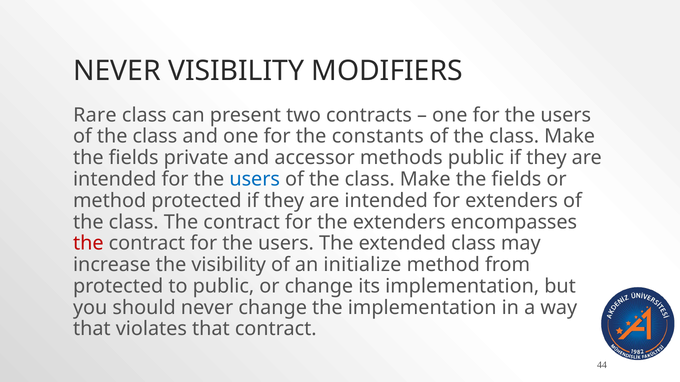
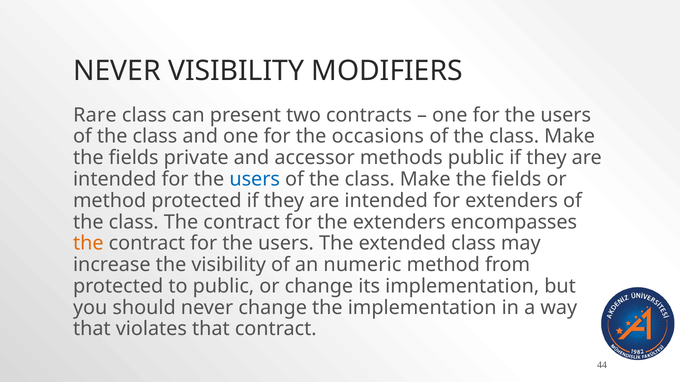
constants: constants -> occasions (378, 137)
the colour: red -> orange (88, 244)
initialize: initialize -> numeric (362, 265)
